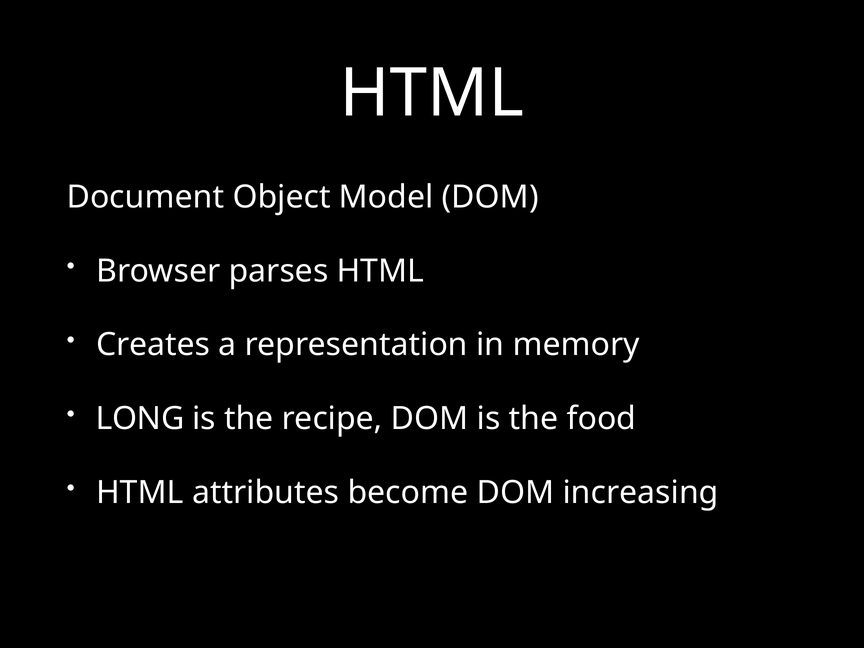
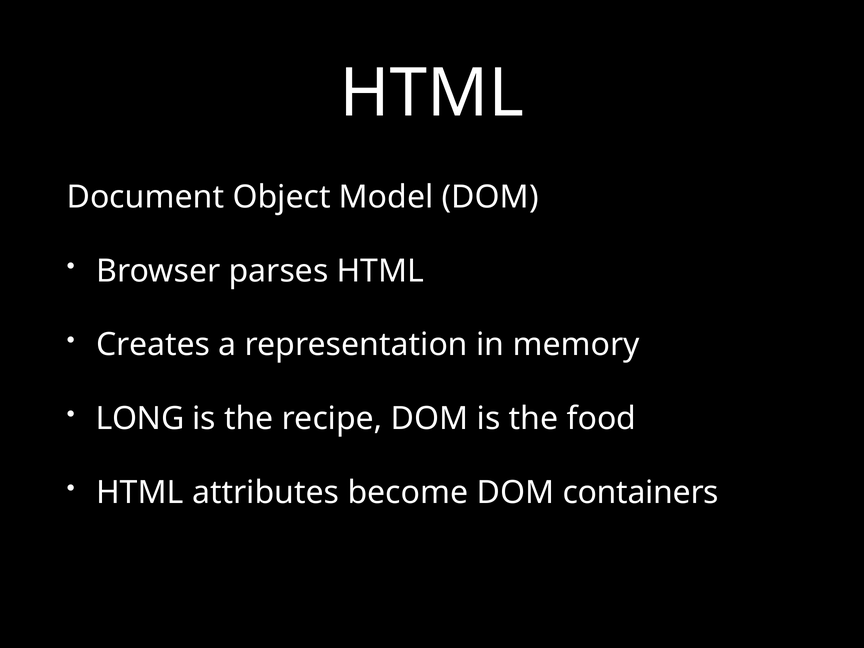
increasing: increasing -> containers (641, 493)
